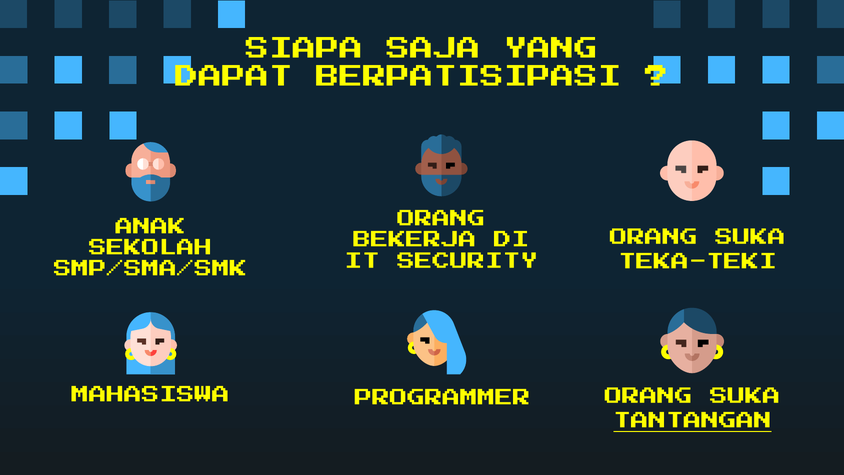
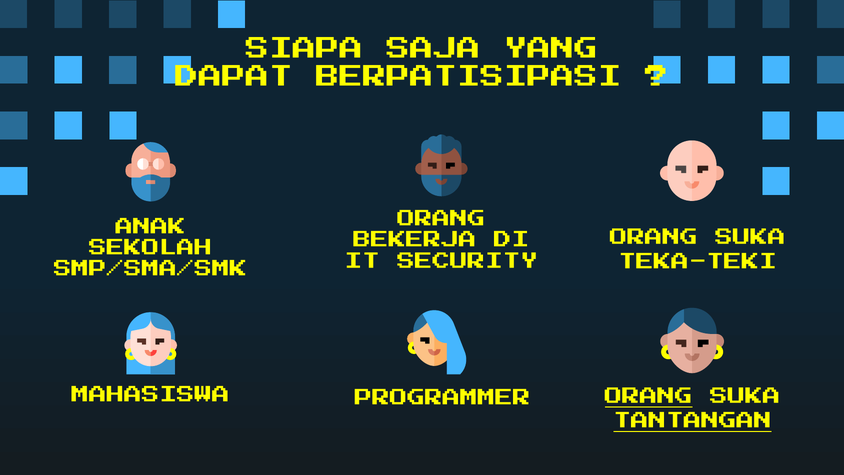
ORANG underline: none -> present (649, 399)
